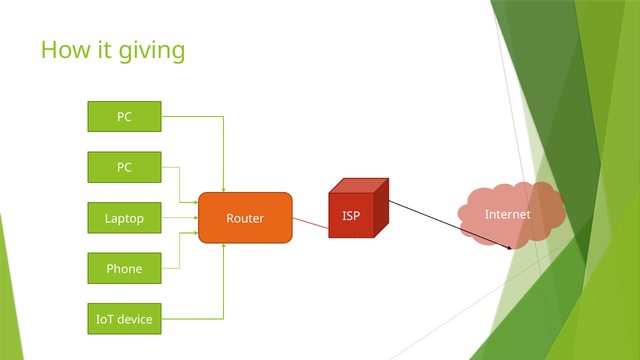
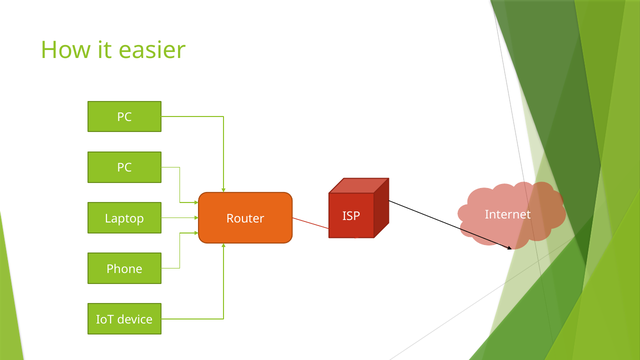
giving: giving -> easier (152, 50)
